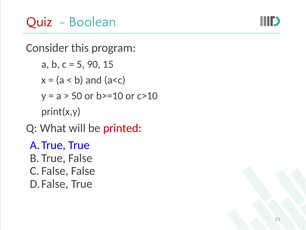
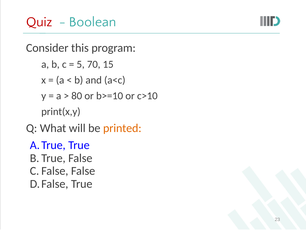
90: 90 -> 70 (94, 64)
50: 50 -> 80 (77, 96)
printed colour: red -> orange (122, 128)
